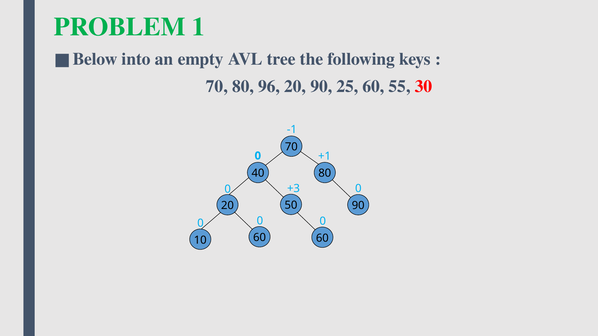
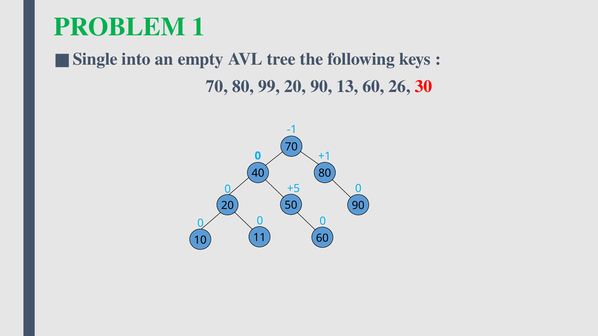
Below: Below -> Single (95, 59)
96: 96 -> 99 (269, 86)
25: 25 -> 13 (347, 86)
55: 55 -> 26 (400, 86)
+3: +3 -> +5 (294, 189)
10 60: 60 -> 11 (260, 238)
